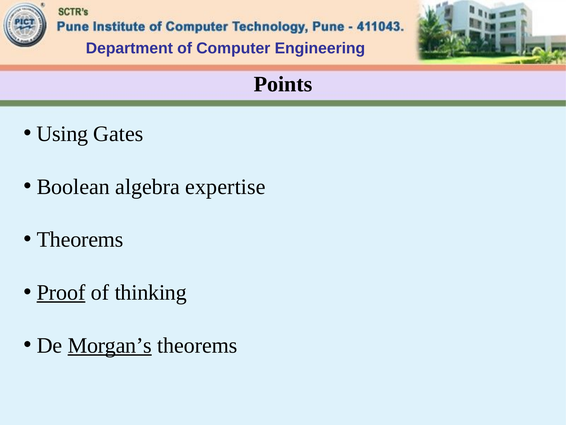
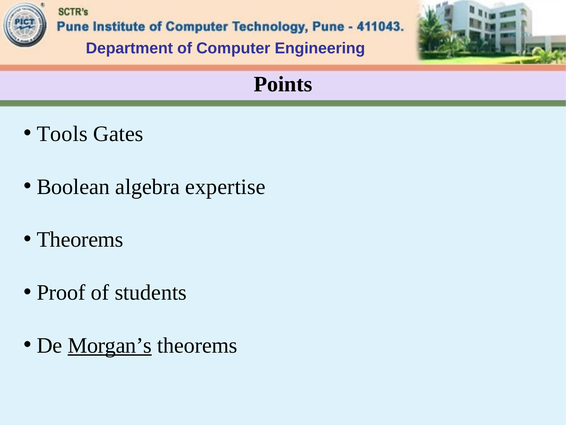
Using: Using -> Tools (62, 134)
Proof underline: present -> none (61, 292)
thinking: thinking -> students (151, 292)
